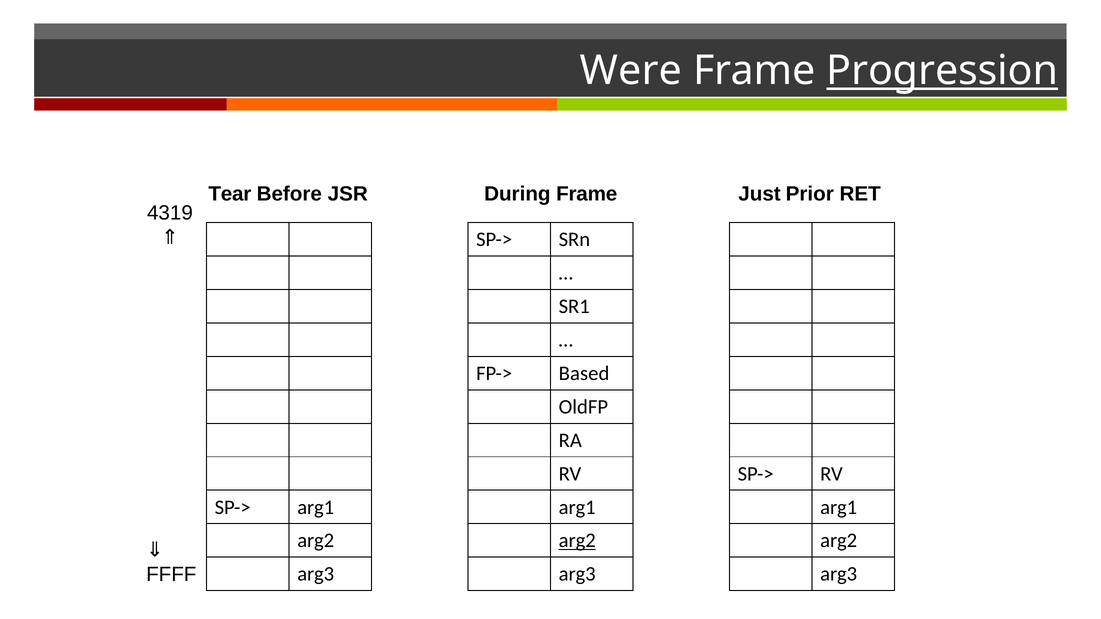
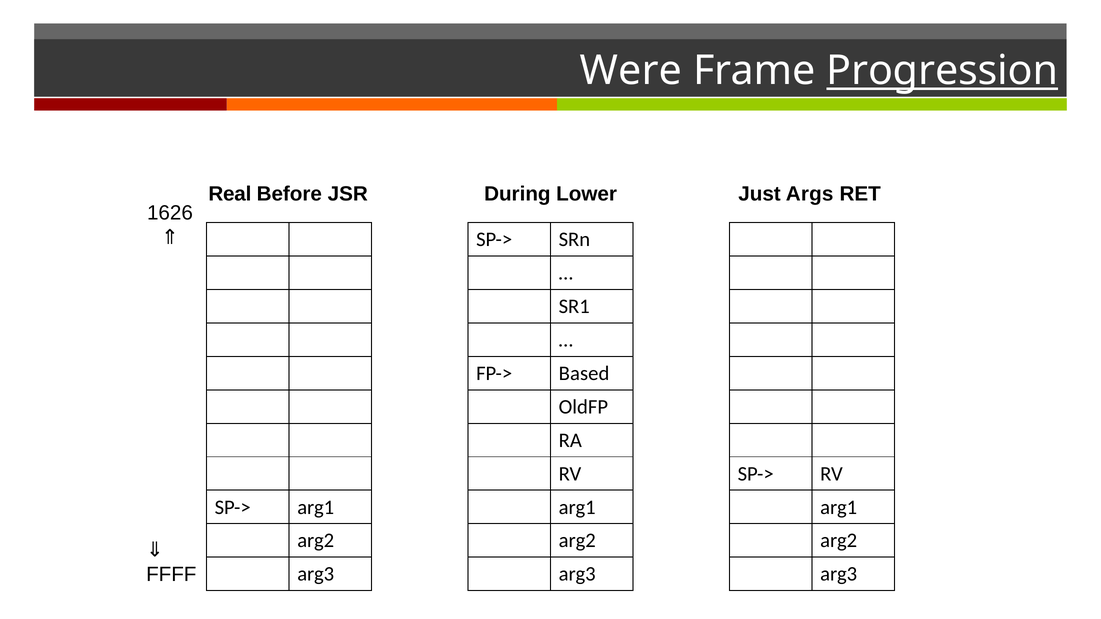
Tear: Tear -> Real (230, 194)
During Frame: Frame -> Lower (587, 194)
Prior: Prior -> Args (810, 194)
4319: 4319 -> 1626 (170, 213)
arg2 underline: present -> none (577, 541)
